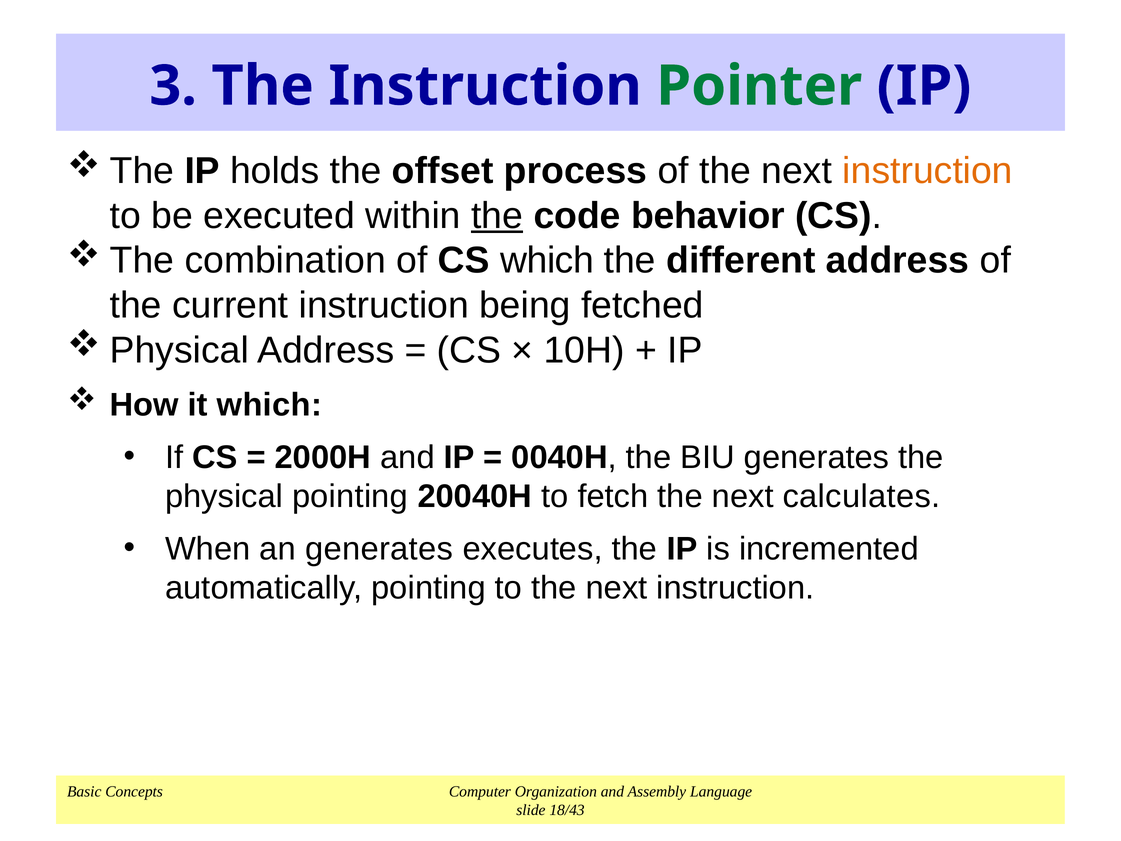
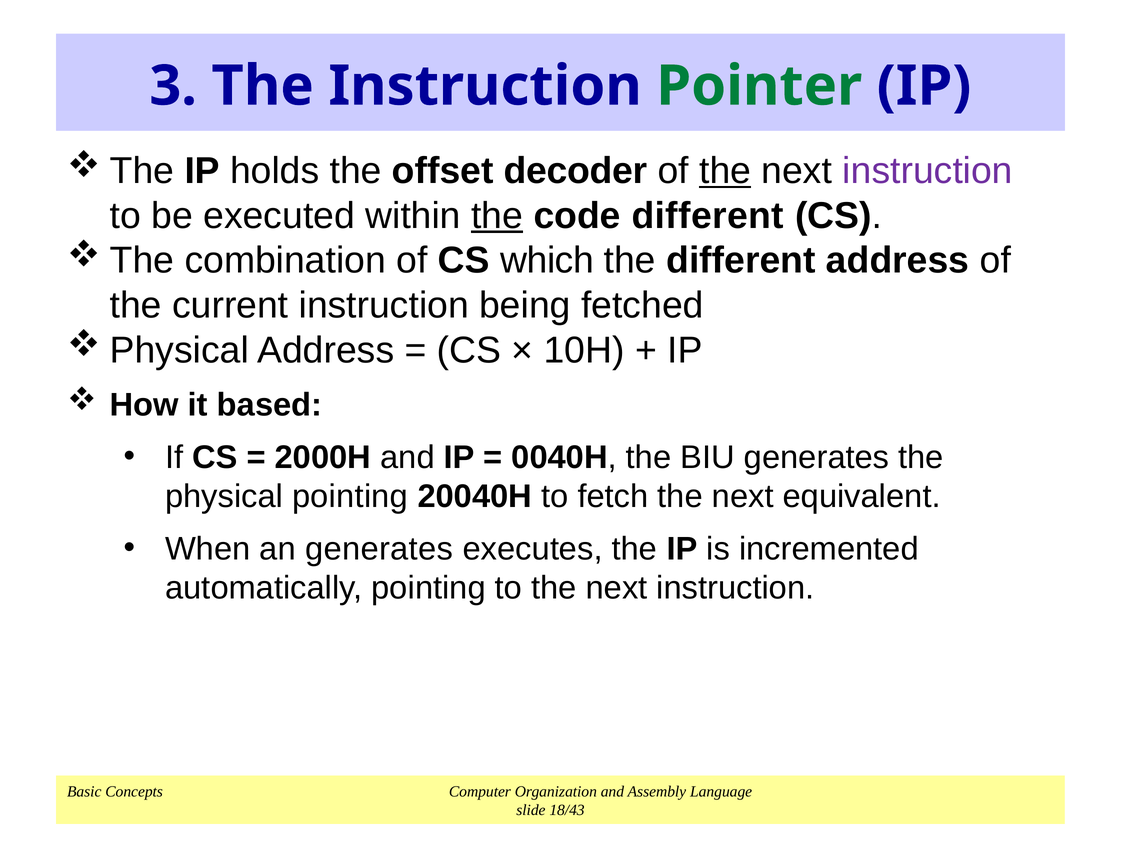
process: process -> decoder (576, 171)
the underline: none -> present (725, 171)
instruction colour: orange -> purple (928, 171)
code behavior: behavior -> different (708, 216)
it which: which -> based (270, 405)
calculates: calculates -> equivalent (862, 496)
